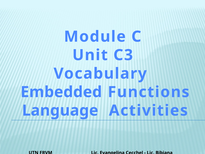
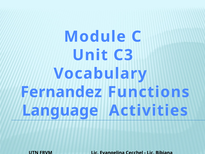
Embedded: Embedded -> Fernandez (61, 92)
